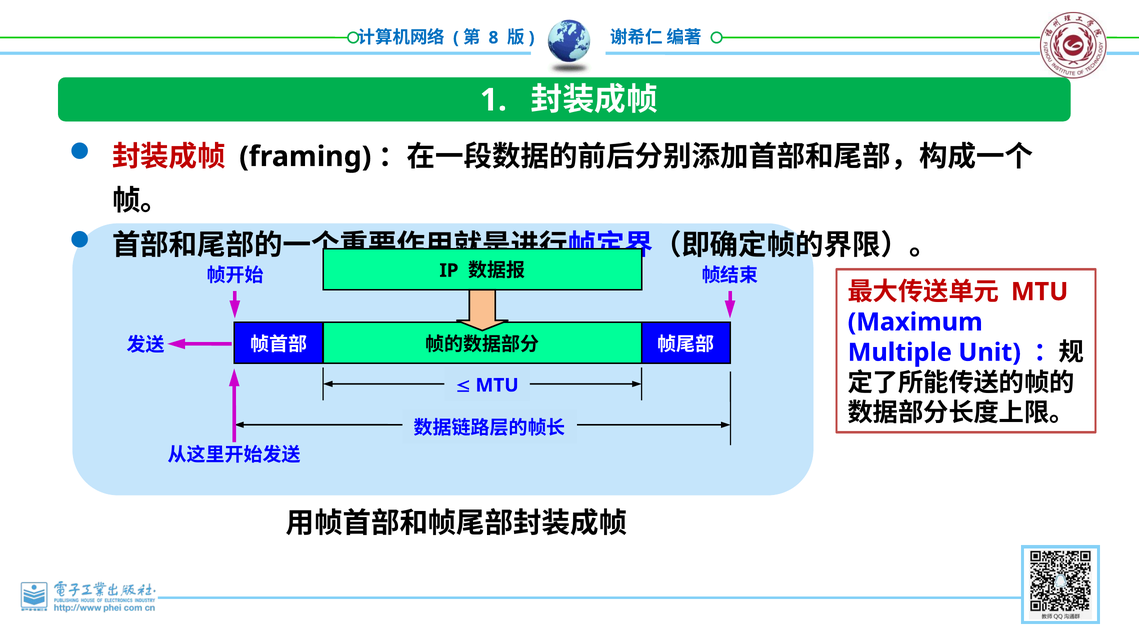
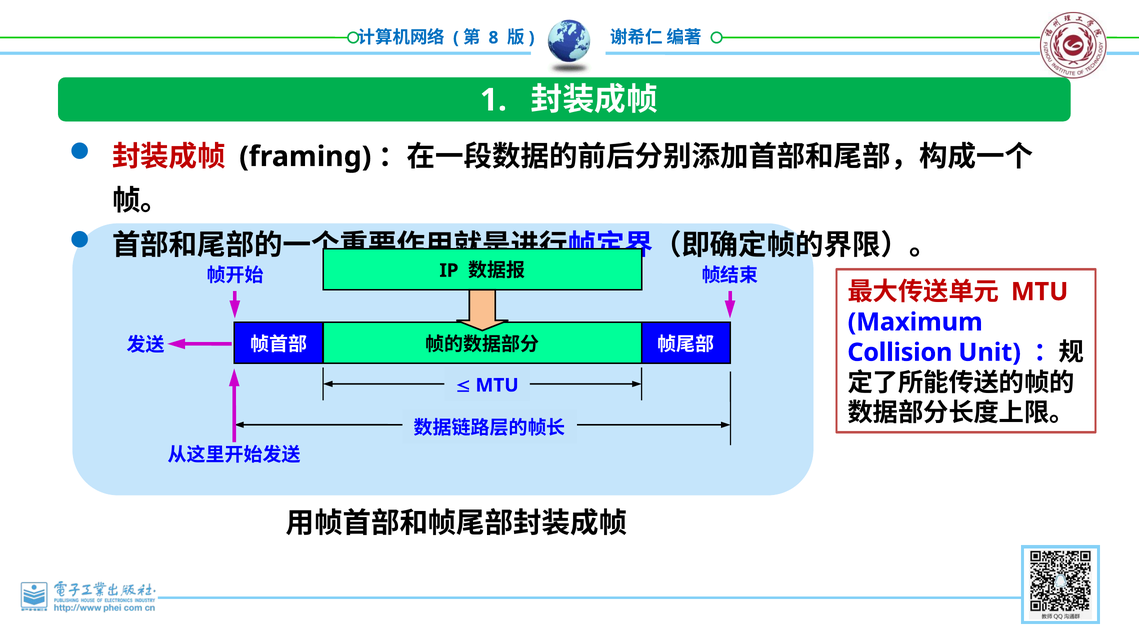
Multiple: Multiple -> Collision (900, 353)
